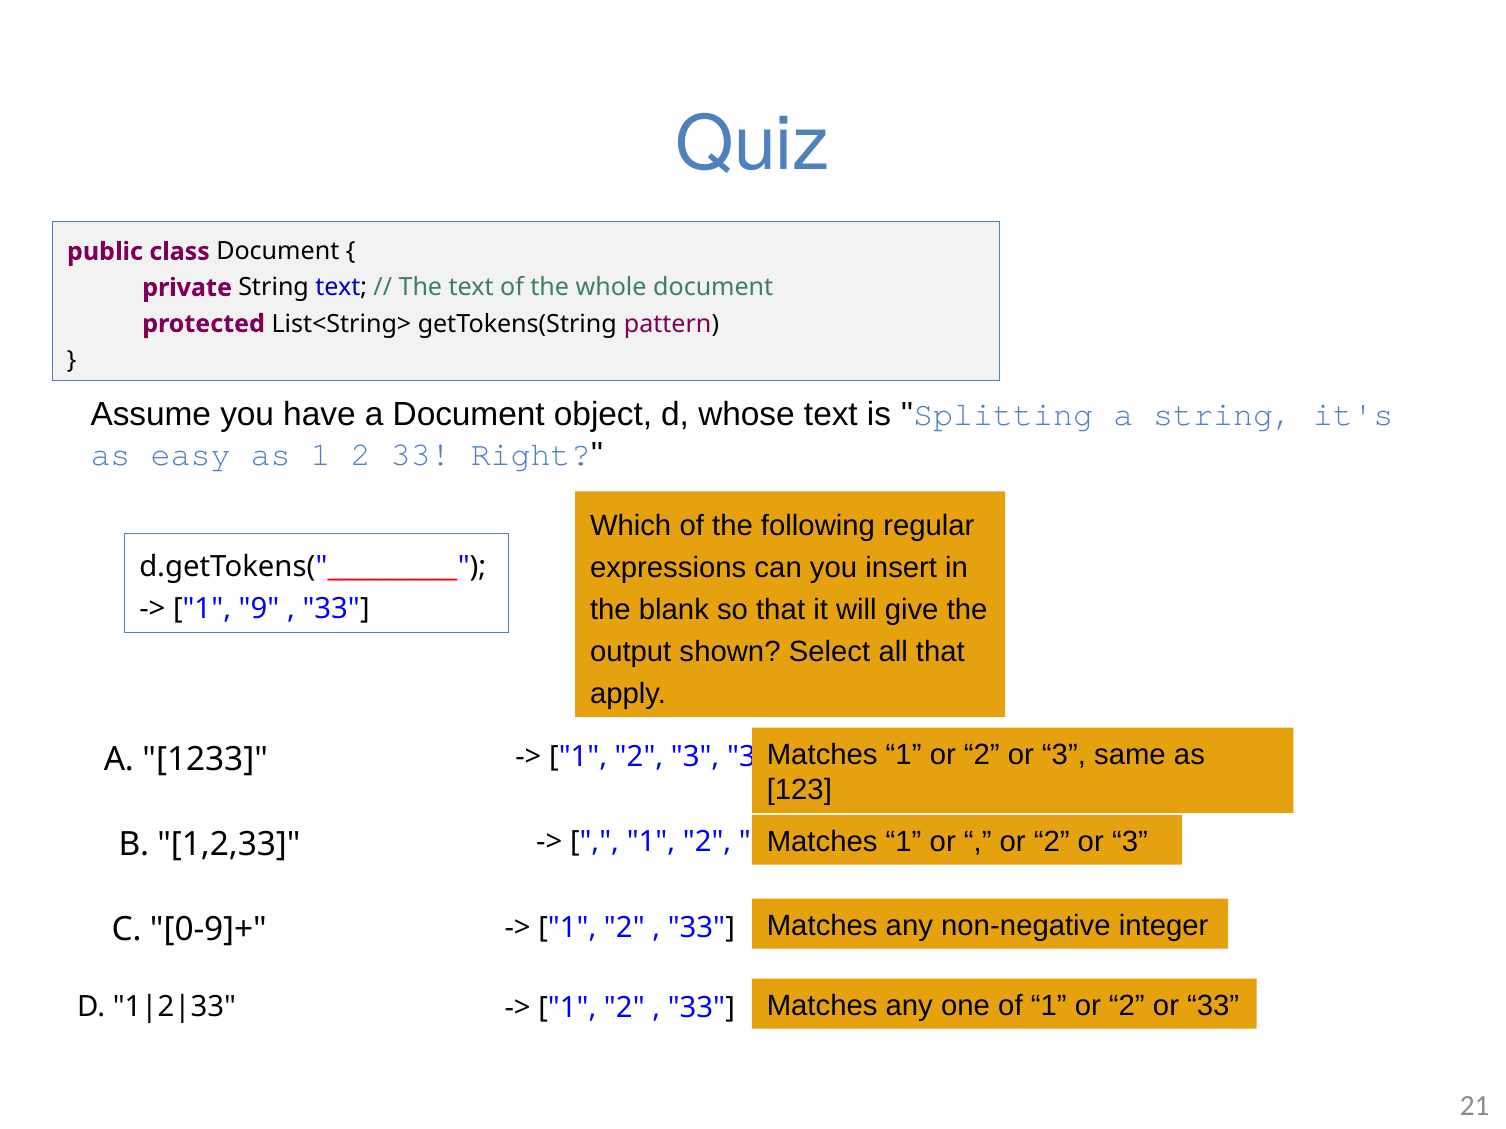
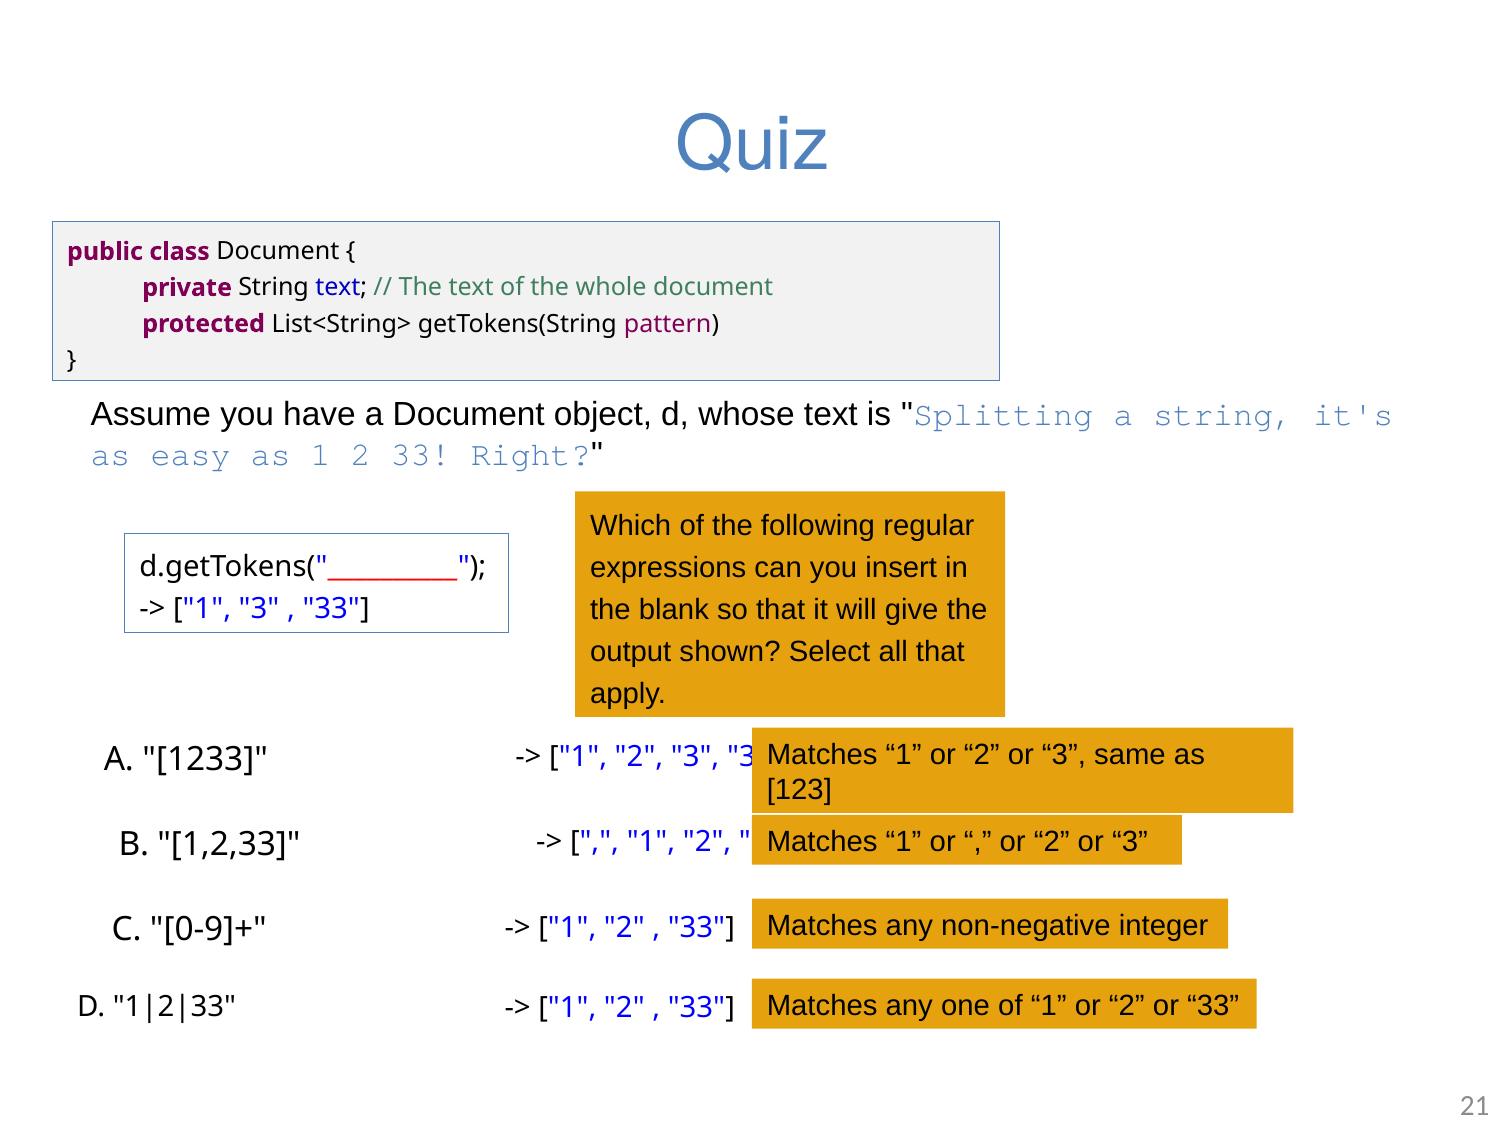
1 9: 9 -> 3 (259, 610)
